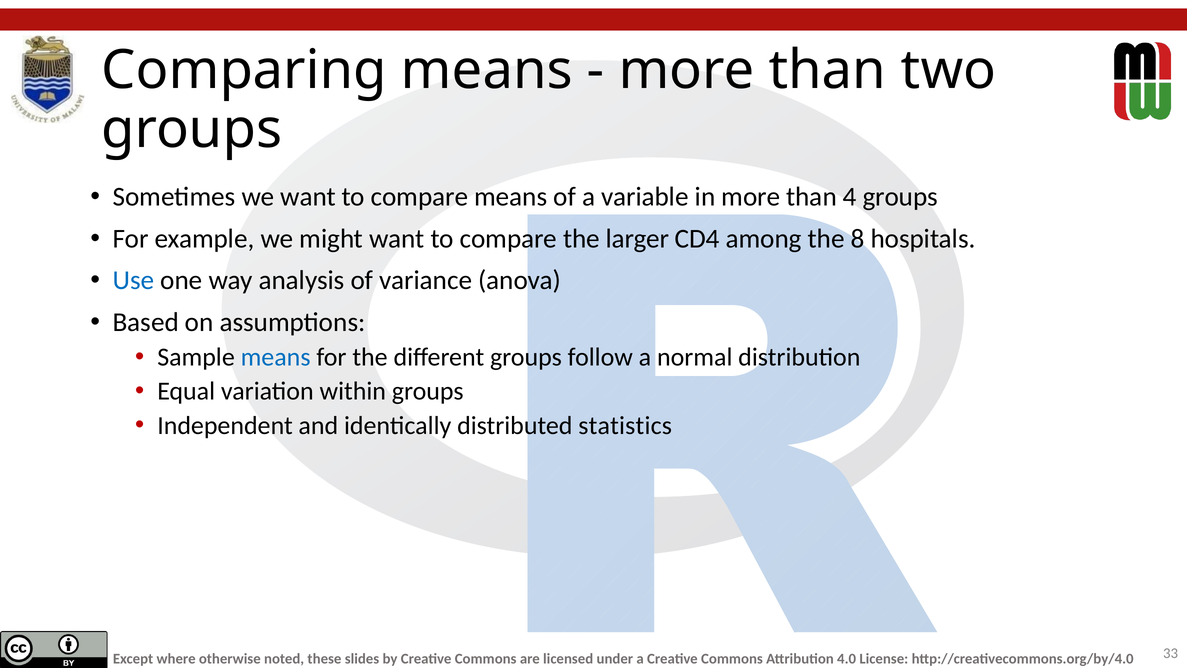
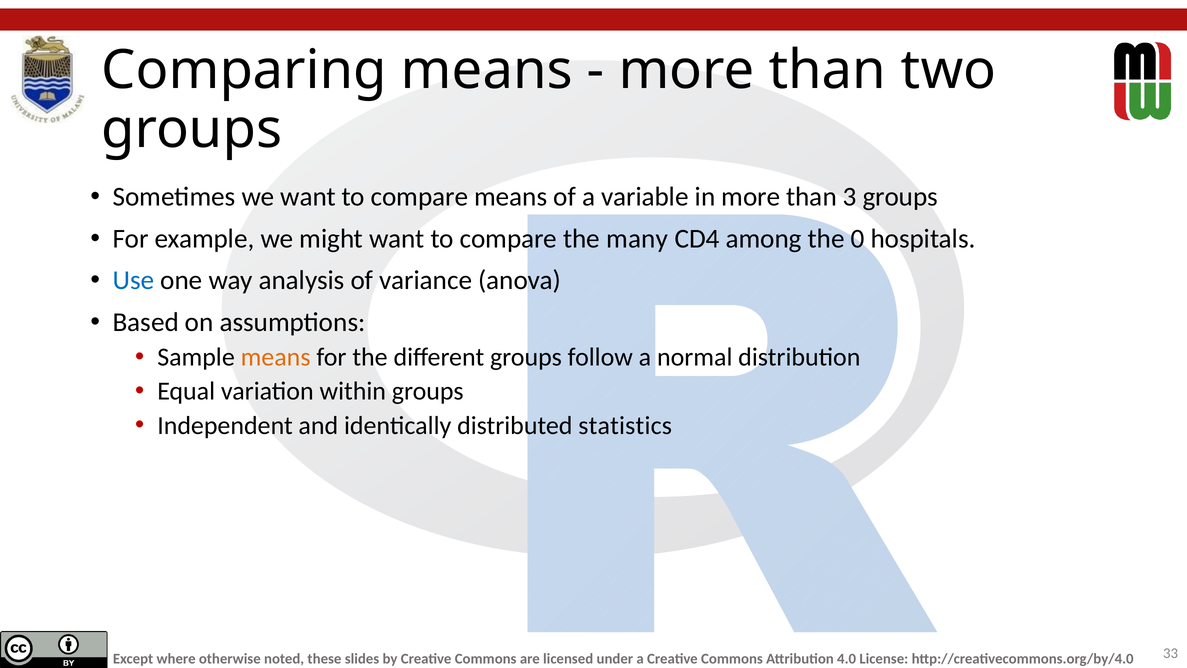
4: 4 -> 3 (850, 197)
larger: larger -> many (637, 238)
8: 8 -> 0 (858, 238)
means colour: blue -> orange (276, 357)
